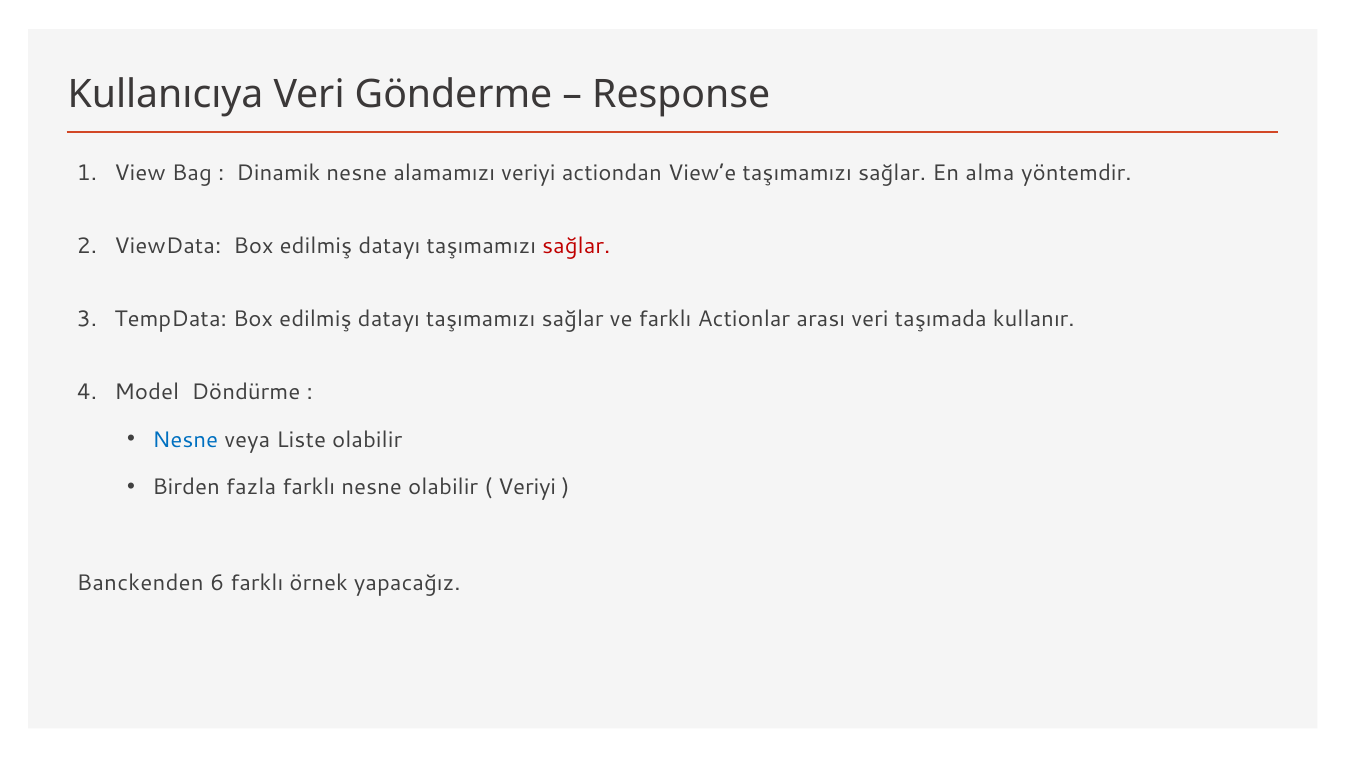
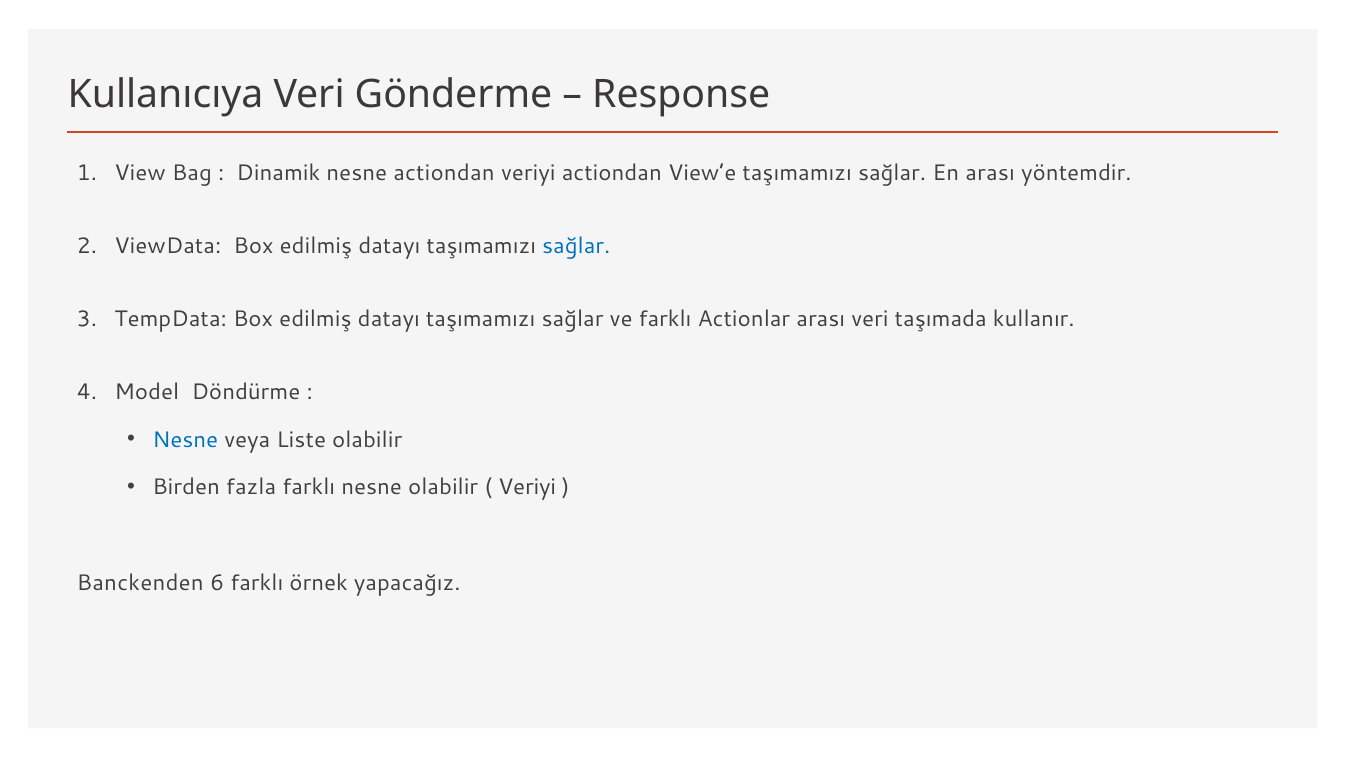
nesne alamamızı: alamamızı -> actiondan (444, 173)
En alma: alma -> arası (990, 173)
sağlar colour: red -> blue (576, 246)
